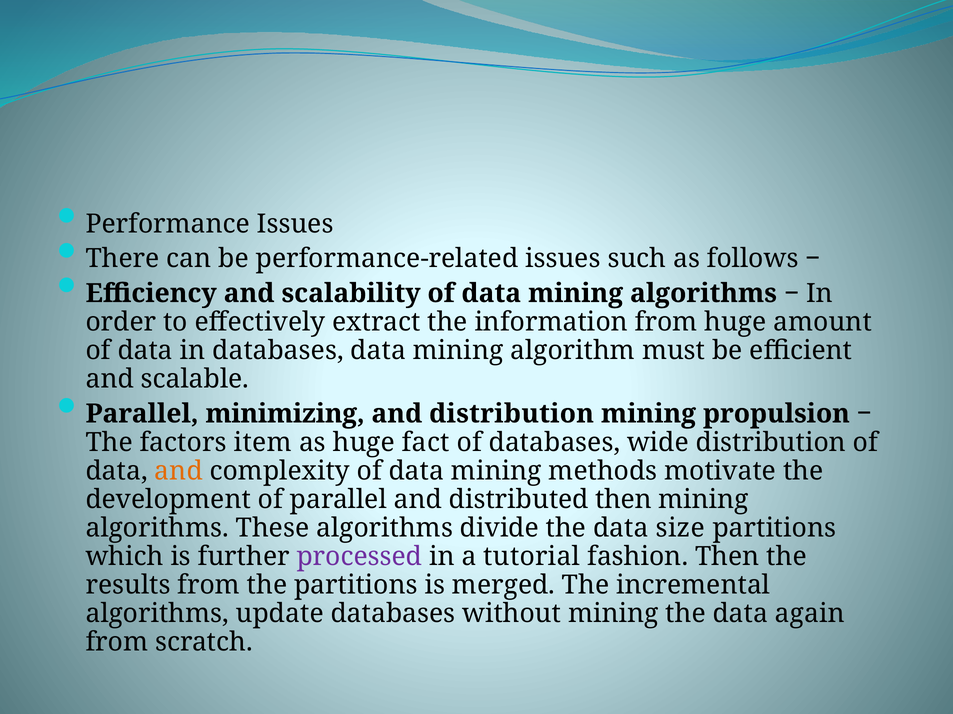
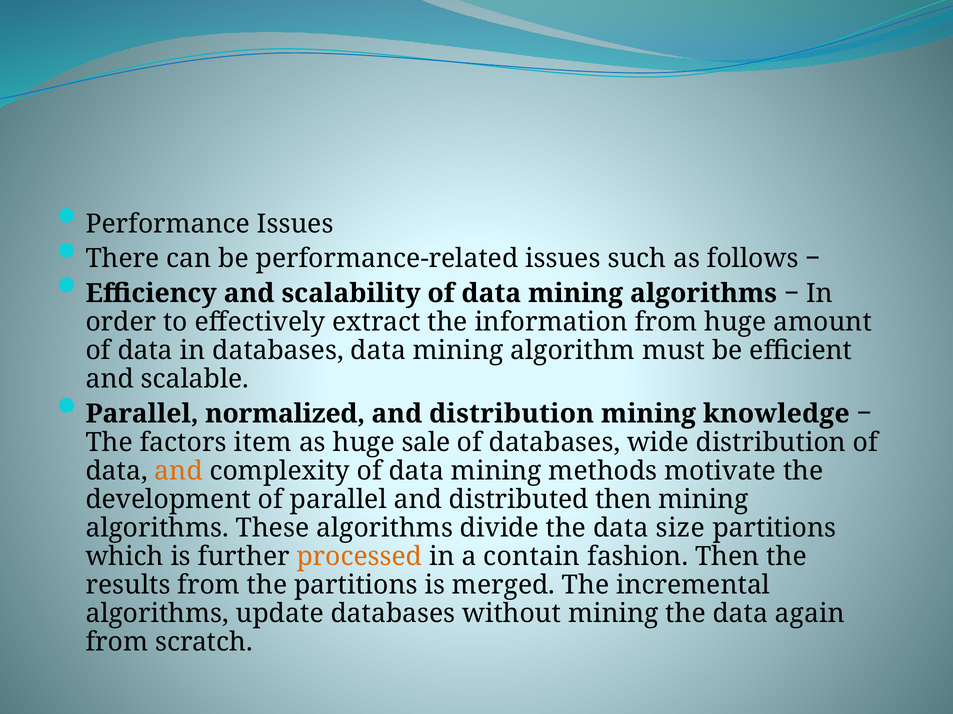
minimizing: minimizing -> normalized (285, 414)
propulsion: propulsion -> knowledge (776, 414)
fact: fact -> sale (426, 443)
processed colour: purple -> orange (359, 557)
tutorial: tutorial -> contain (532, 557)
